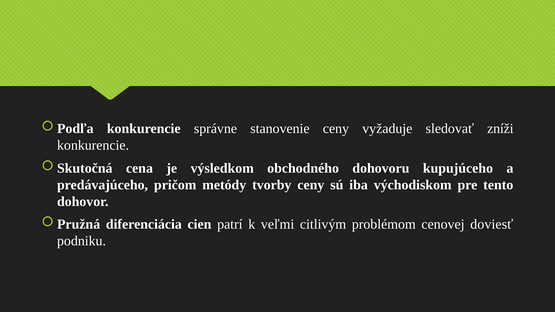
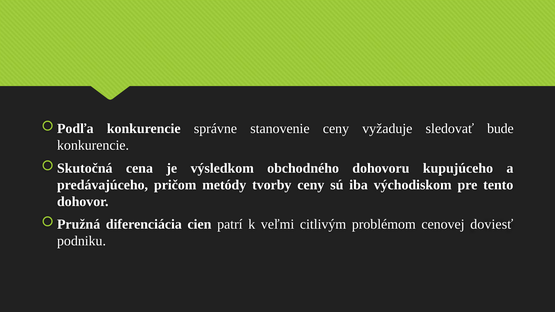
zníži: zníži -> bude (500, 129)
